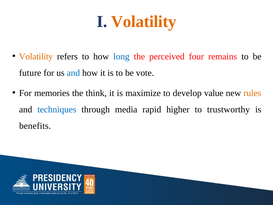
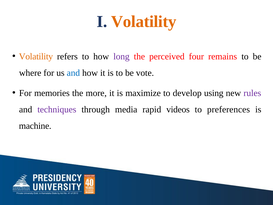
long colour: blue -> purple (121, 56)
future: future -> where (30, 73)
think: think -> more (96, 93)
value: value -> using (214, 93)
rules colour: orange -> purple (252, 93)
techniques colour: blue -> purple (57, 109)
higher: higher -> videos (178, 109)
trustworthy: trustworthy -> preferences (228, 109)
benefits: benefits -> machine (35, 126)
